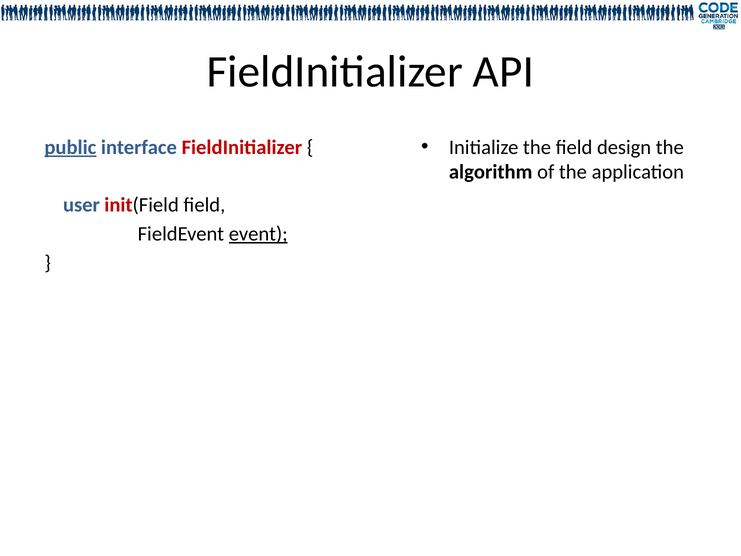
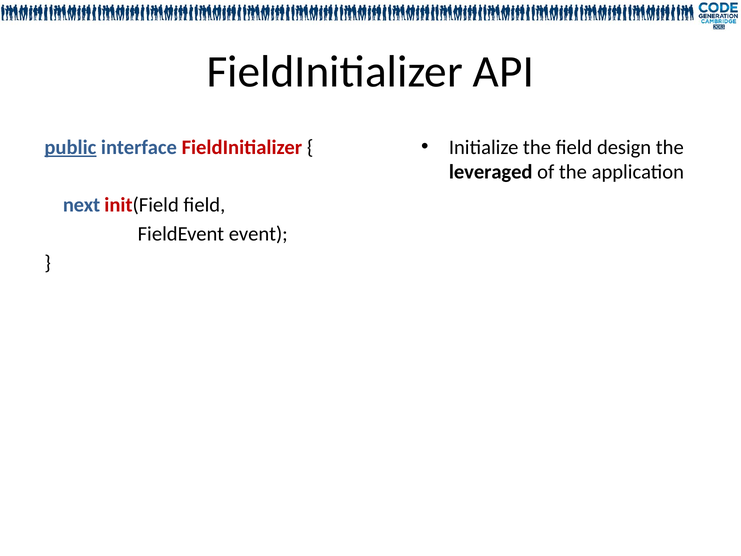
algorithm: algorithm -> leveraged (491, 172)
user: user -> next (82, 205)
event underline: present -> none (258, 234)
